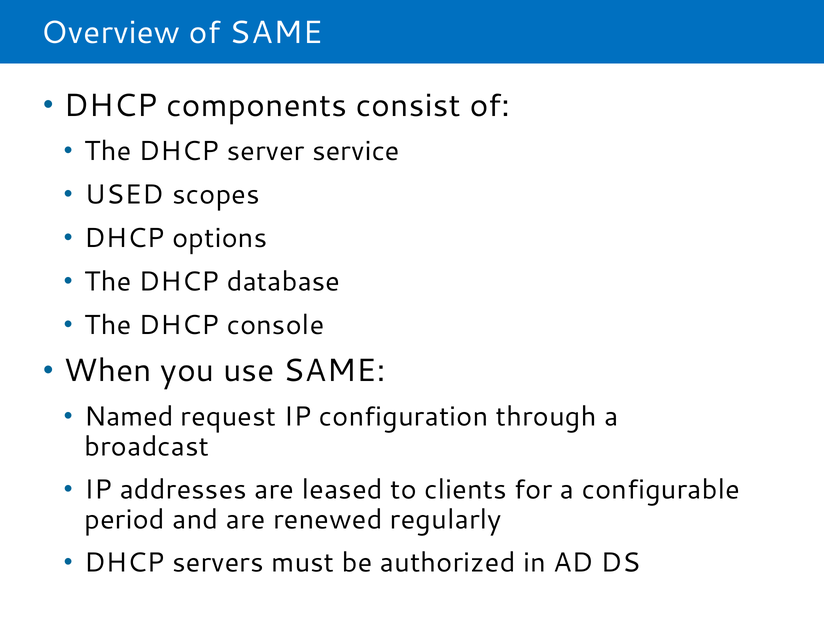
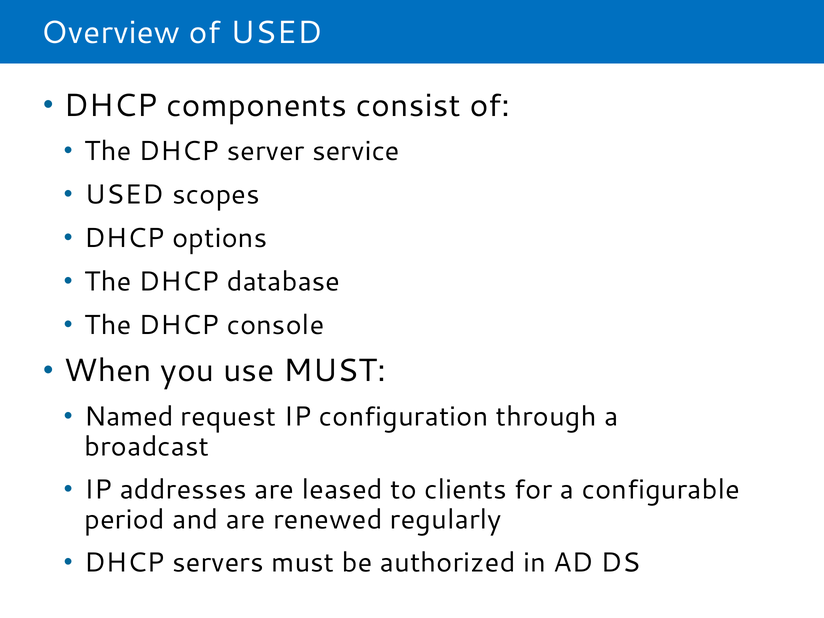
of SAME: SAME -> USED (276, 33)
use SAME: SAME -> MUST (335, 371)
